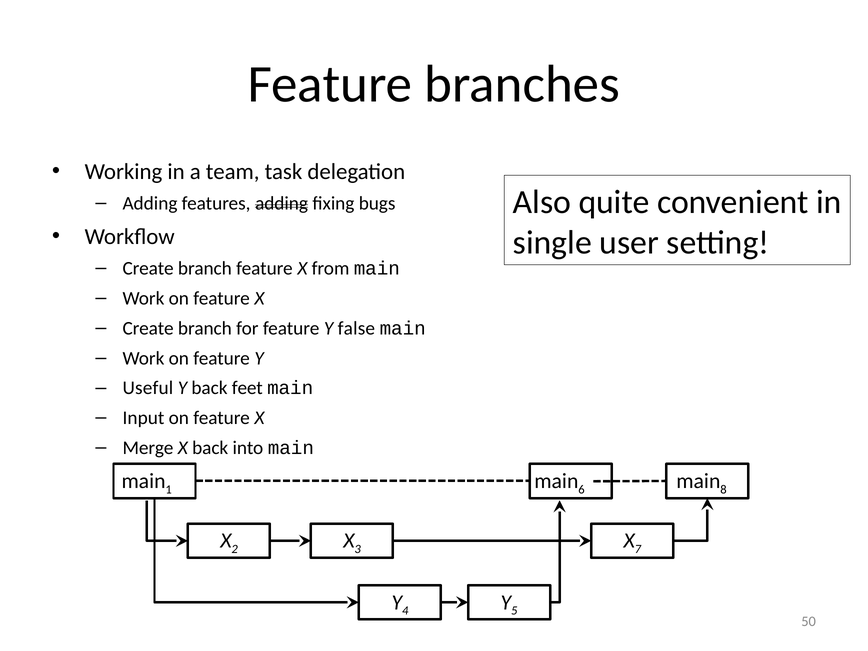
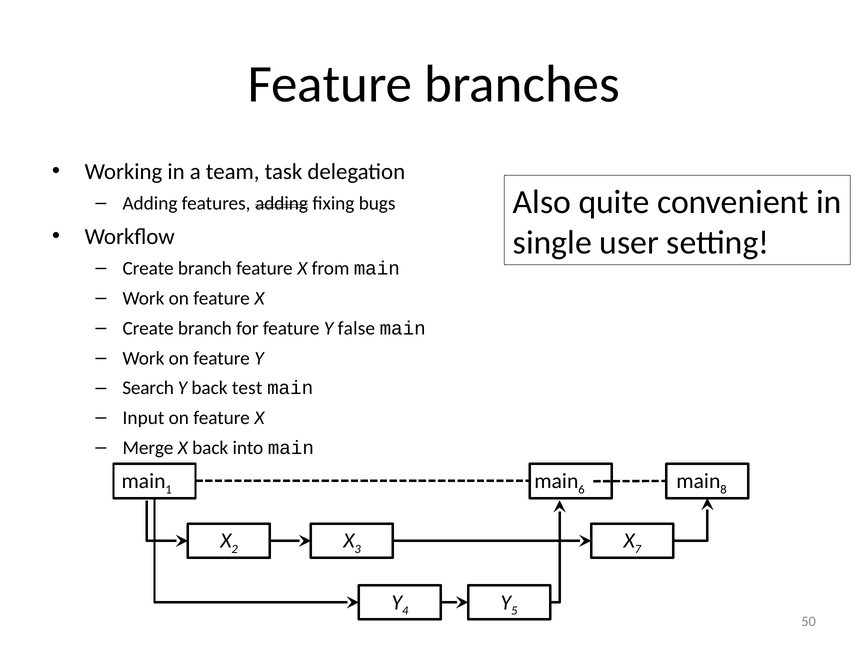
Useful: Useful -> Search (148, 388)
feet: feet -> test (247, 388)
